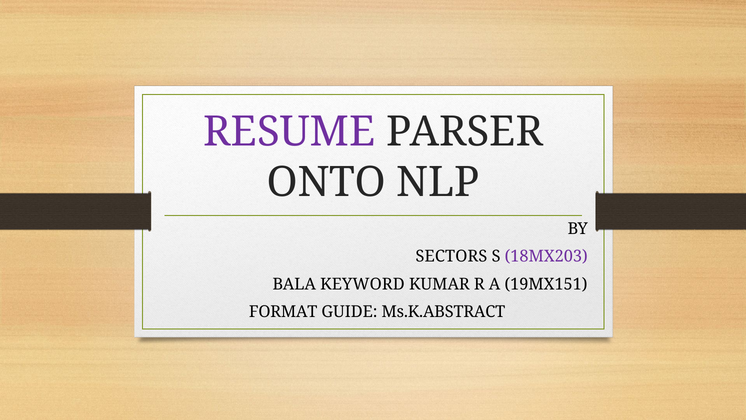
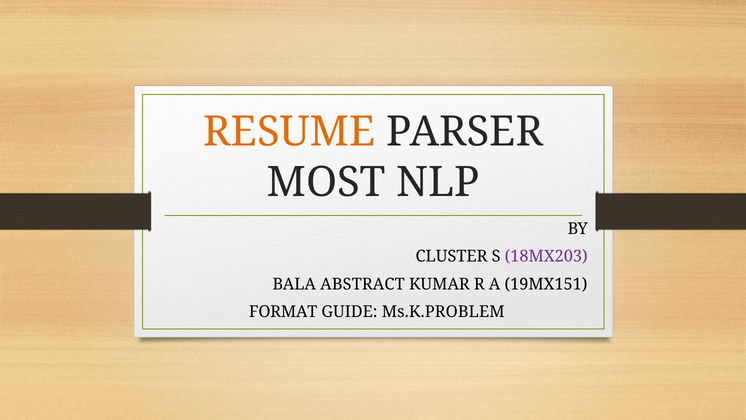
RESUME colour: purple -> orange (289, 132)
ONTO: ONTO -> MOST (326, 182)
SECTORS: SECTORS -> CLUSTER (451, 256)
KEYWORD: KEYWORD -> ABSTRACT (362, 284)
Ms.K.ABSTRACT: Ms.K.ABSTRACT -> Ms.K.PROBLEM (443, 311)
